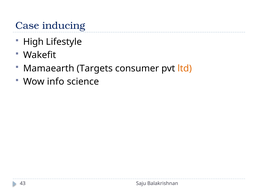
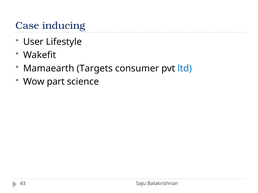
High: High -> User (33, 42)
ltd colour: orange -> blue (185, 69)
info: info -> part (56, 82)
